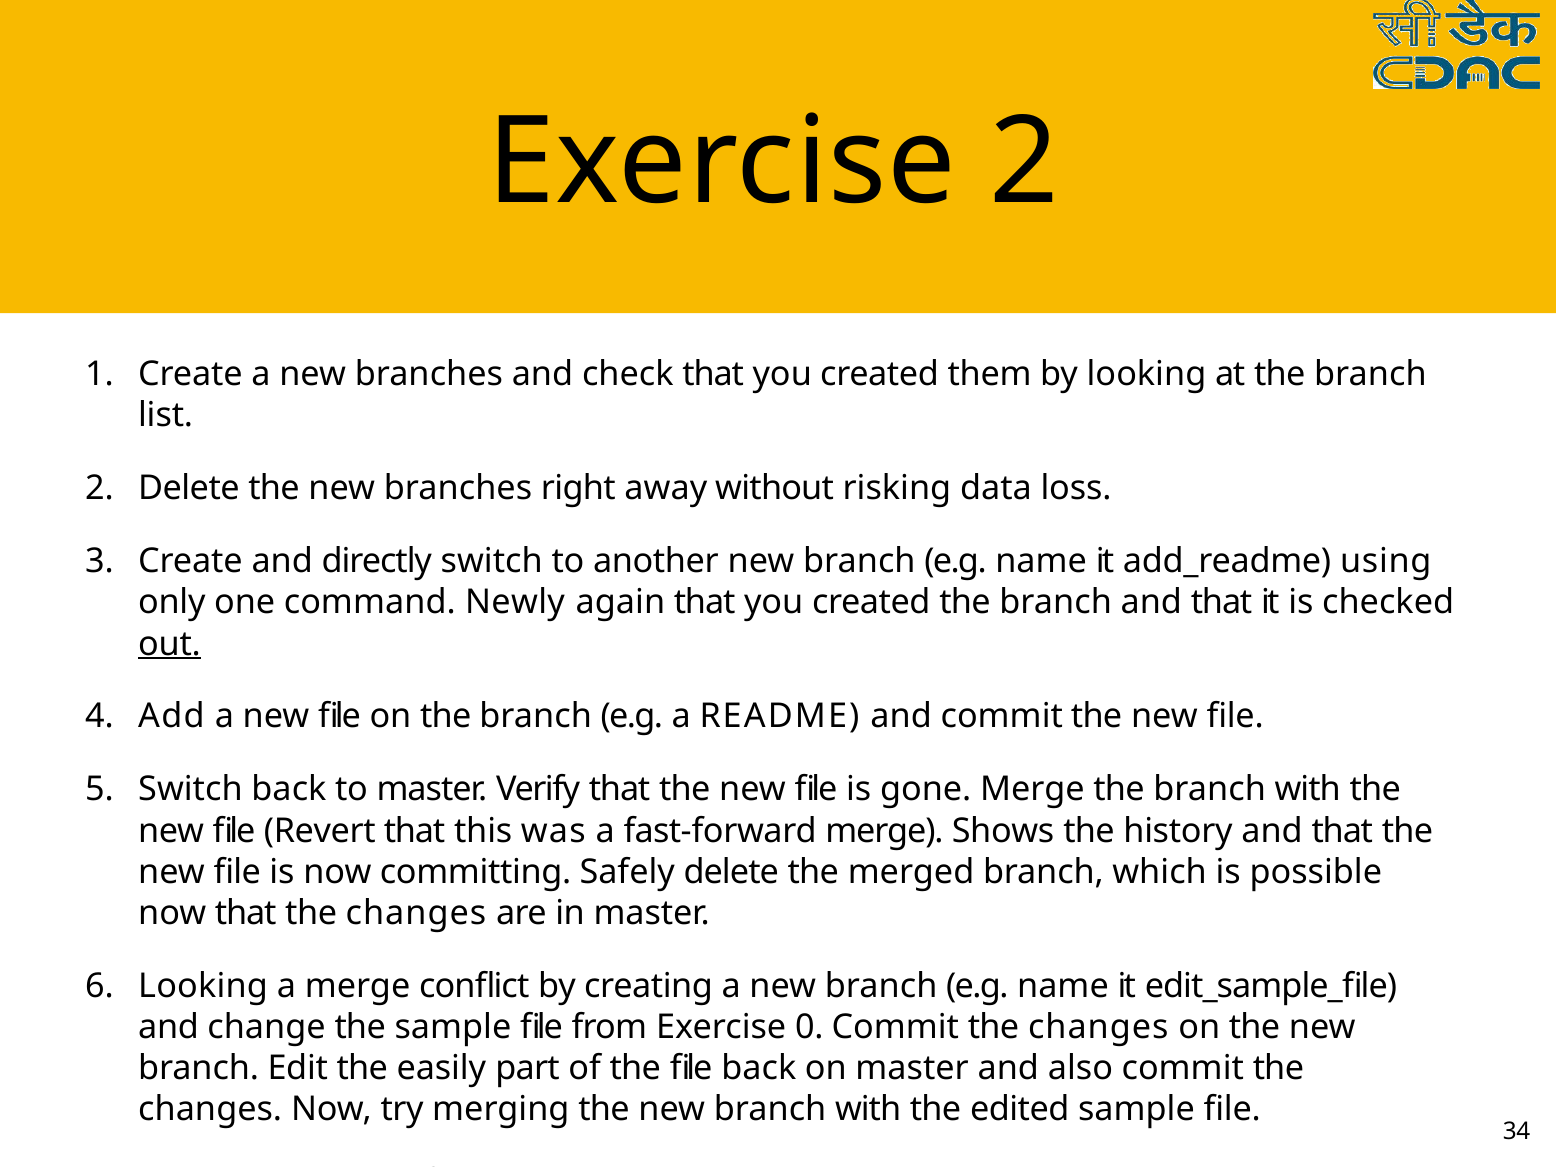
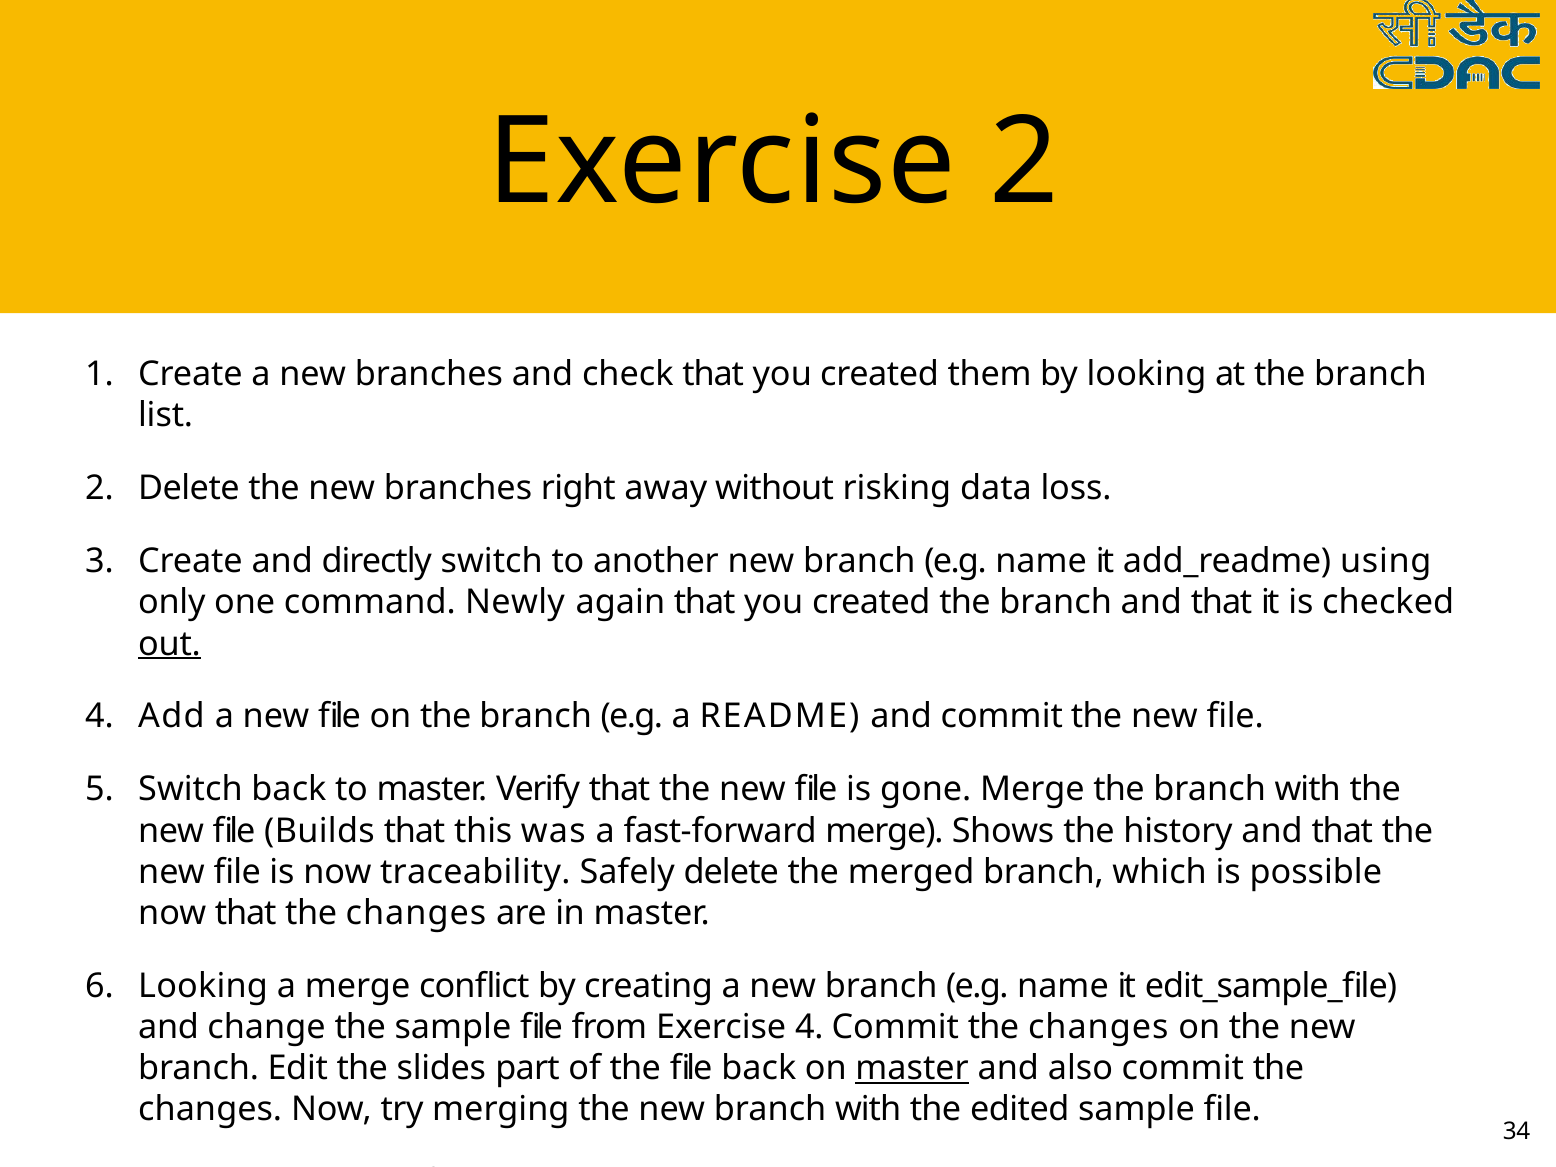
Revert: Revert -> Builds (319, 831)
committing: committing -> traceability (475, 872)
Exercise 0: 0 -> 4 (809, 1027)
easily: easily -> slides (441, 1068)
master underline: none -> present (912, 1068)
